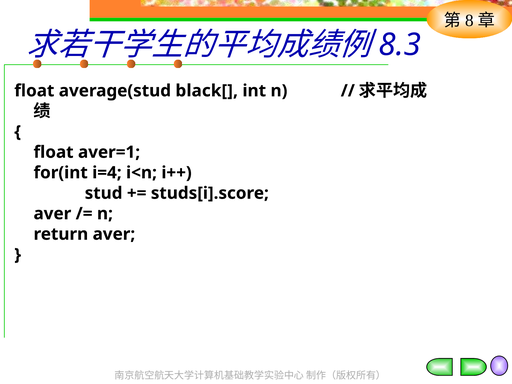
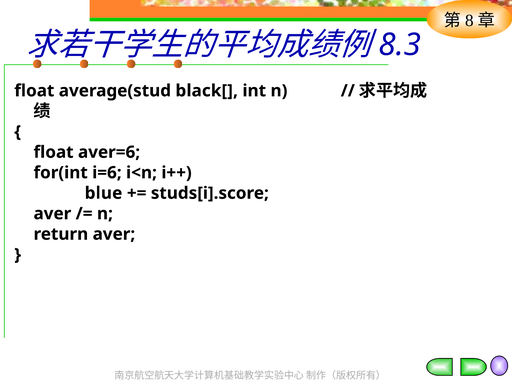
aver=1: aver=1 -> aver=6 (109, 152)
i=4: i=4 -> i=6 (107, 173)
stud: stud -> blue (104, 193)
